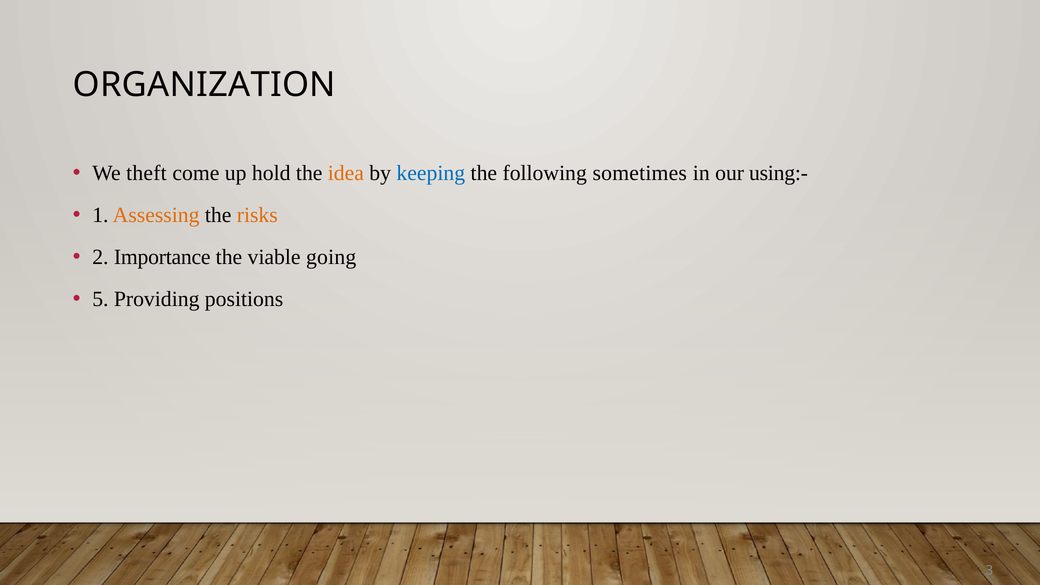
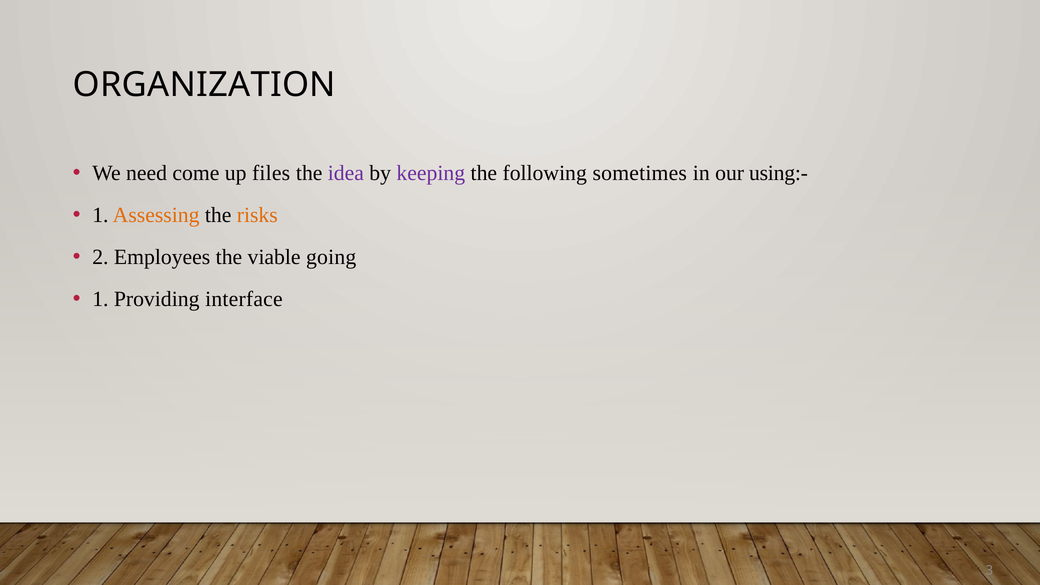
theft: theft -> need (147, 173)
hold: hold -> files (271, 173)
idea colour: orange -> purple (346, 173)
keeping colour: blue -> purple (431, 173)
Importance: Importance -> Employees (162, 257)
5: 5 -> 1 (100, 299)
positions: positions -> interface (244, 299)
